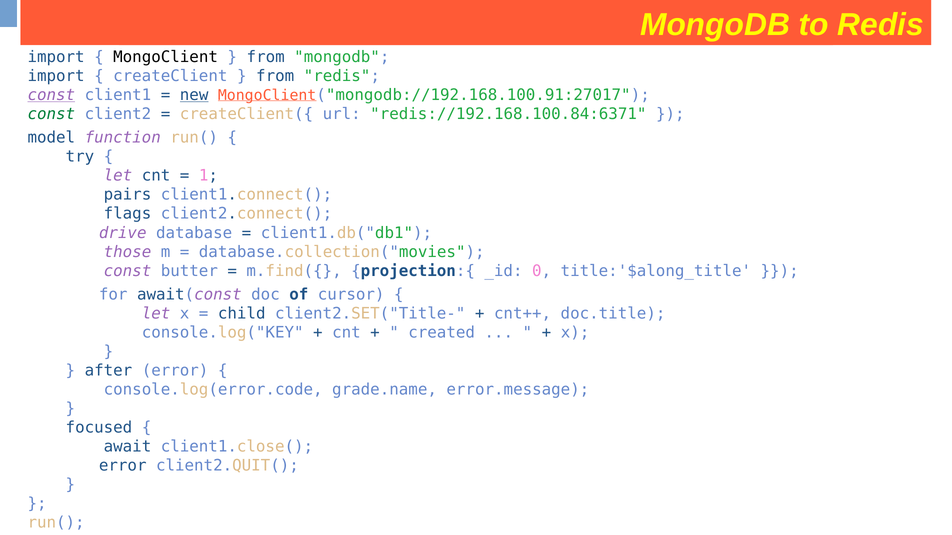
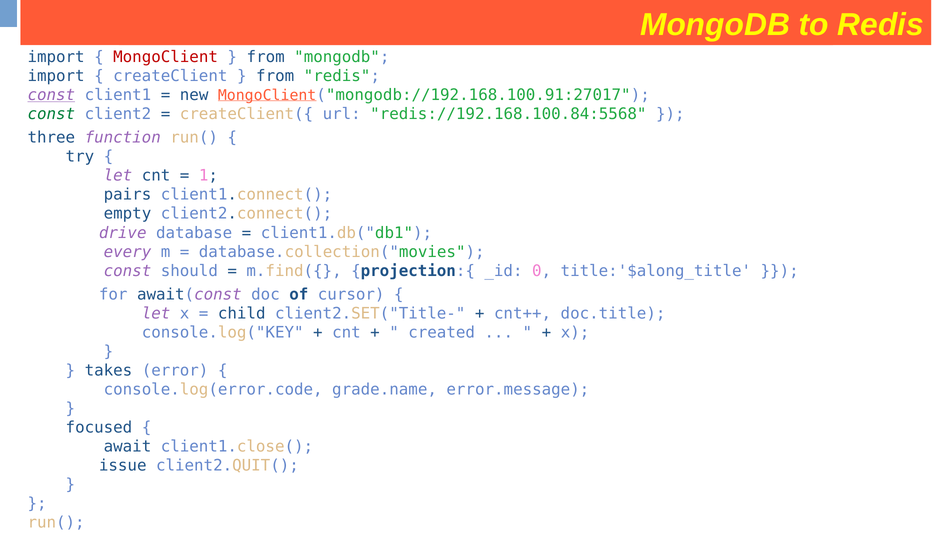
MongoClient colour: black -> red (166, 57)
new underline: present -> none (194, 95)
redis://192.168.100.84:6371: redis://192.168.100.84:6371 -> redis://192.168.100.84:5568 (508, 114)
model: model -> three (51, 138)
flags: flags -> empty (127, 214)
those: those -> every (127, 252)
butter: butter -> should (189, 271)
after: after -> takes (108, 371)
error: error -> issue (123, 466)
